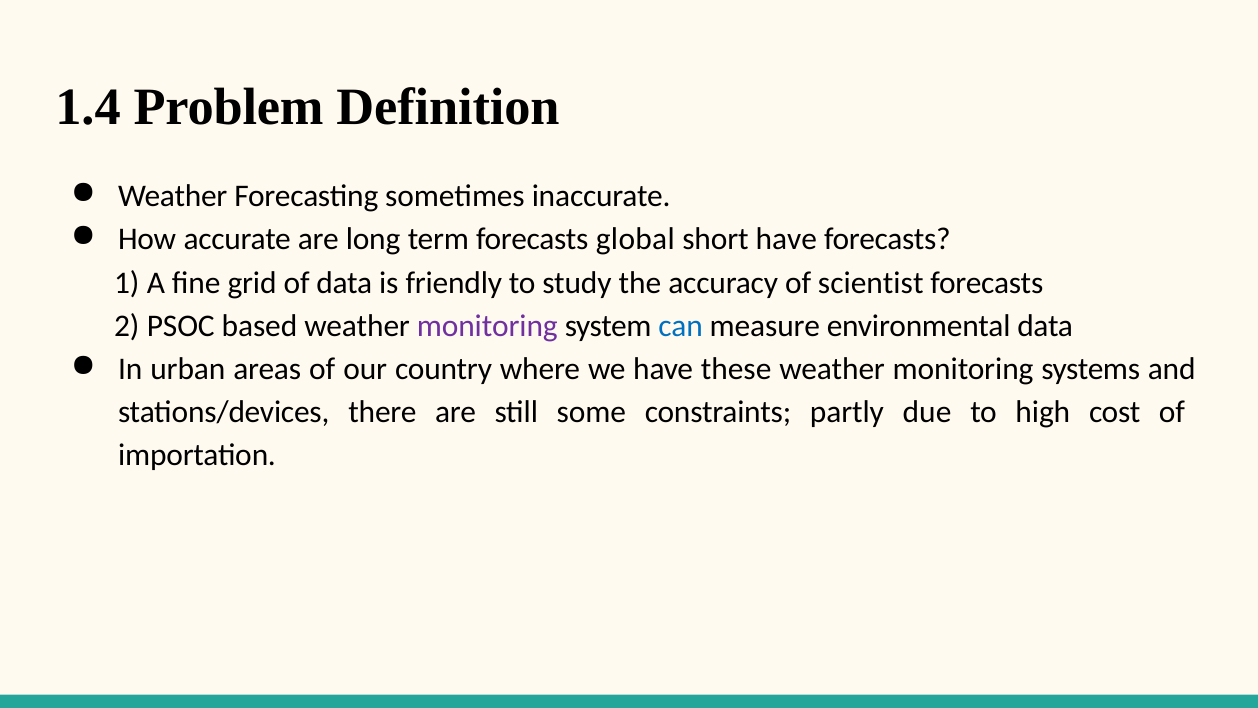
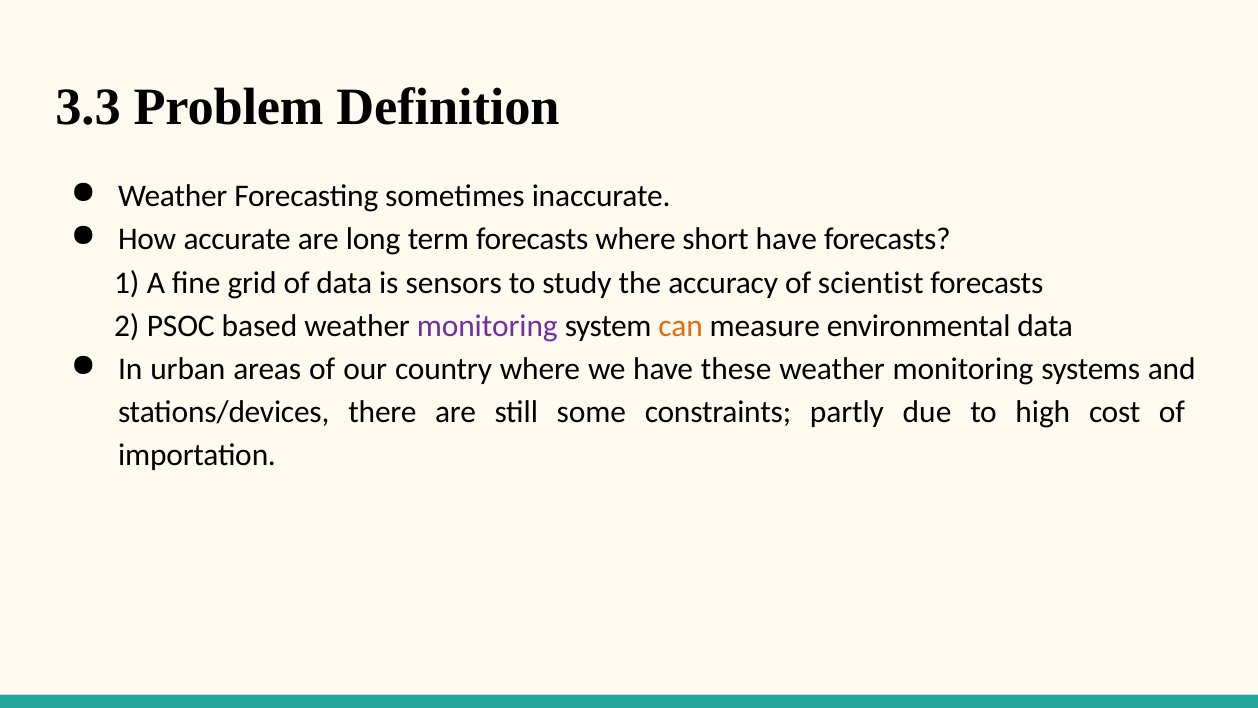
1.4: 1.4 -> 3.3 (88, 107)
forecasts global: global -> where (636, 239)
friendly: friendly -> sensors (454, 283)
can colour: blue -> orange (681, 326)
